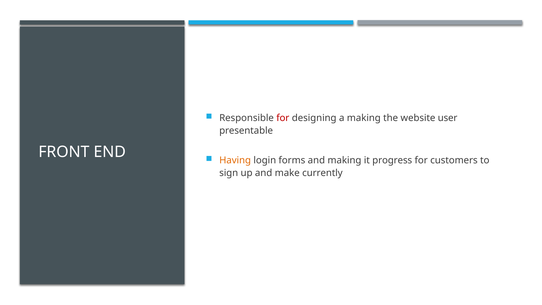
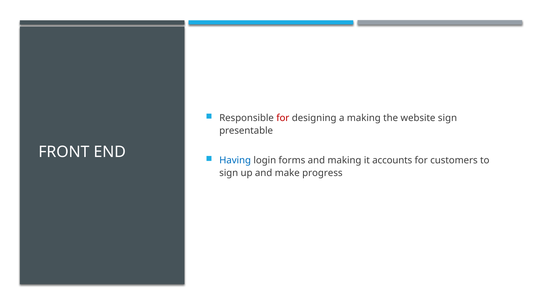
website user: user -> sign (447, 118)
Having colour: orange -> blue (235, 160)
progress: progress -> accounts (392, 160)
currently: currently -> progress (322, 173)
